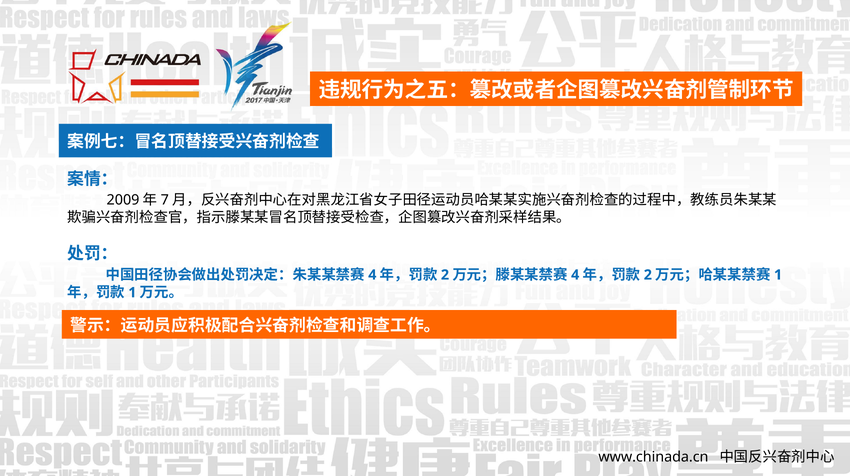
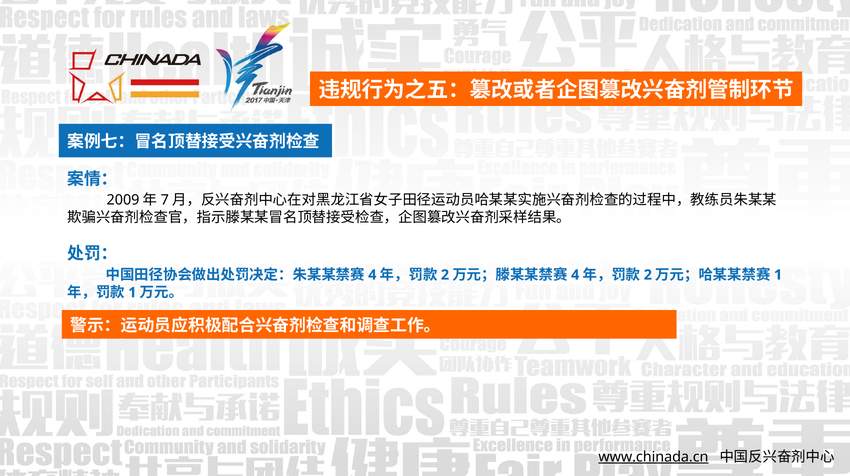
www.chinada.cn underline: none -> present (653, 457)
